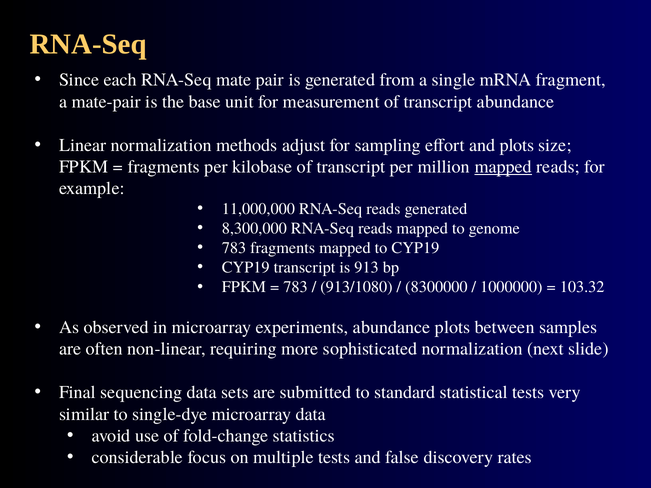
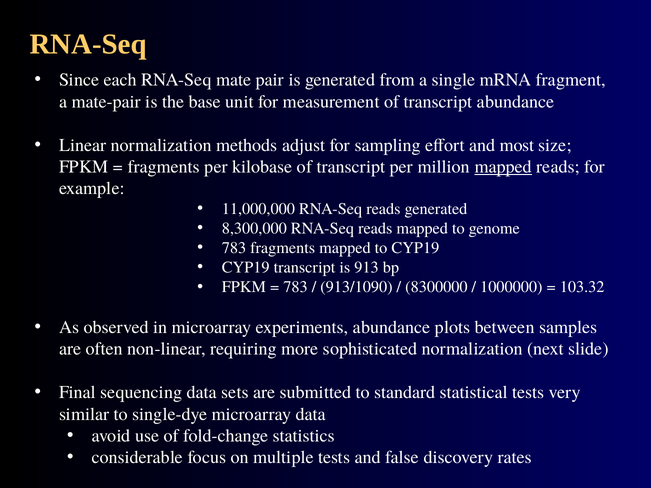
and plots: plots -> most (517, 145)
913/1080: 913/1080 -> 913/1090 (356, 287)
